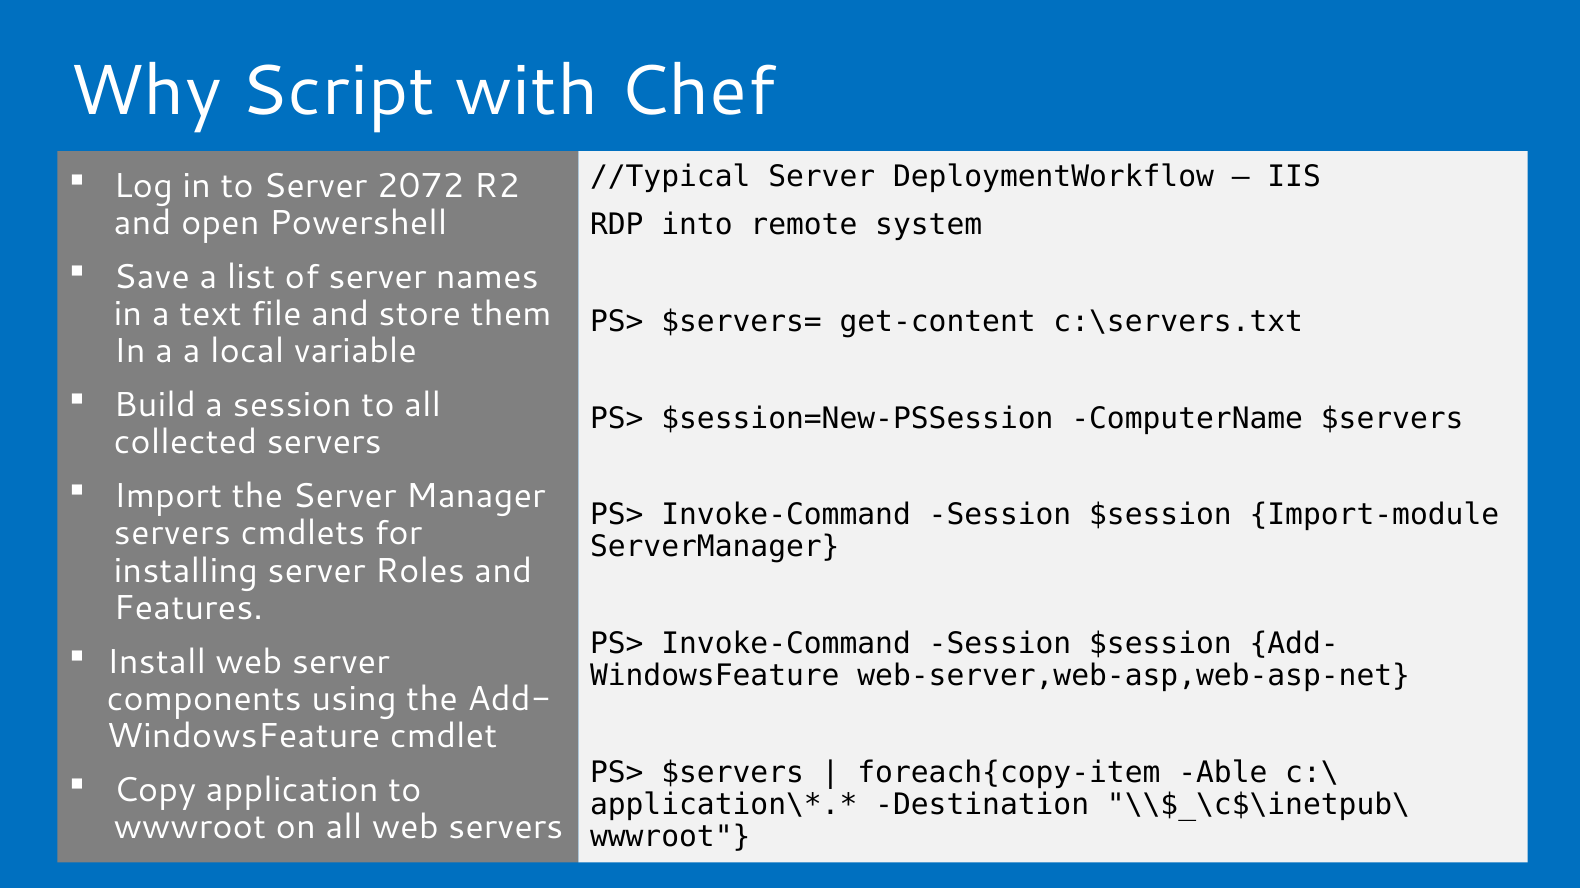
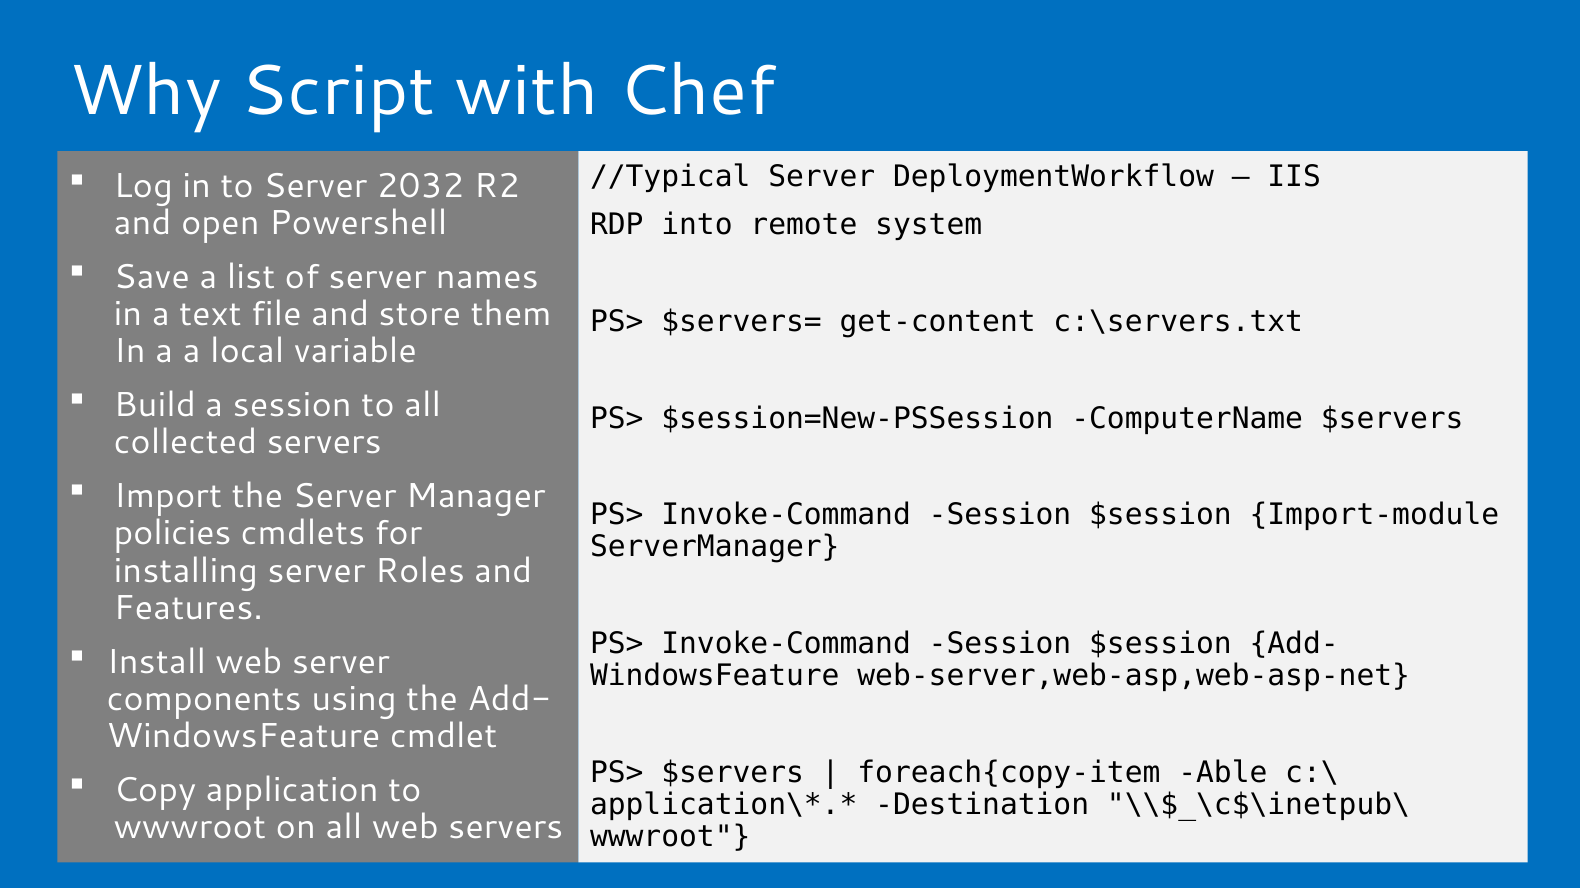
2072: 2072 -> 2032 (421, 186)
servers: servers -> policies (173, 534)
